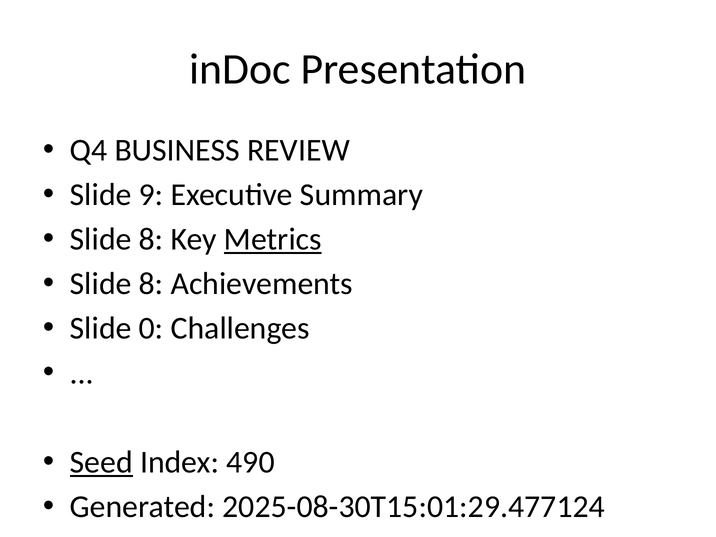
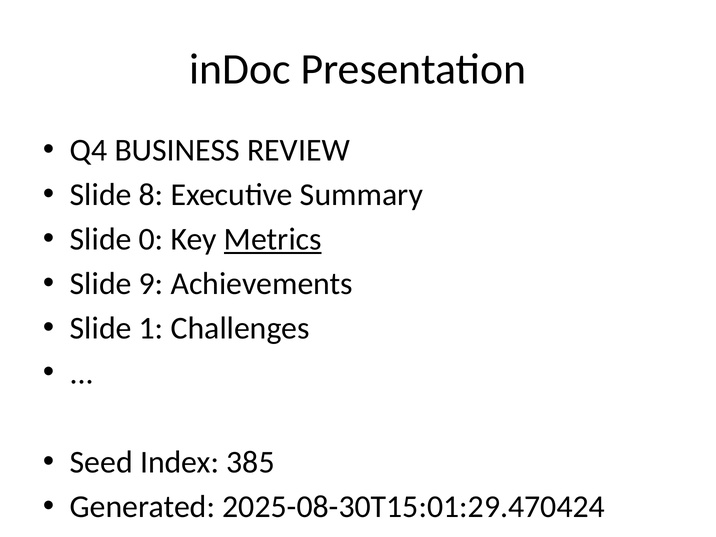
9: 9 -> 8 (151, 195)
8: 8 -> 0 (151, 239)
8: 8 -> 9 (151, 284)
0: 0 -> 1 (151, 328)
Seed underline: present -> none (101, 462)
490: 490 -> 385 (251, 462)
2025-08-30T15:01:29.477124: 2025-08-30T15:01:29.477124 -> 2025-08-30T15:01:29.470424 (414, 507)
